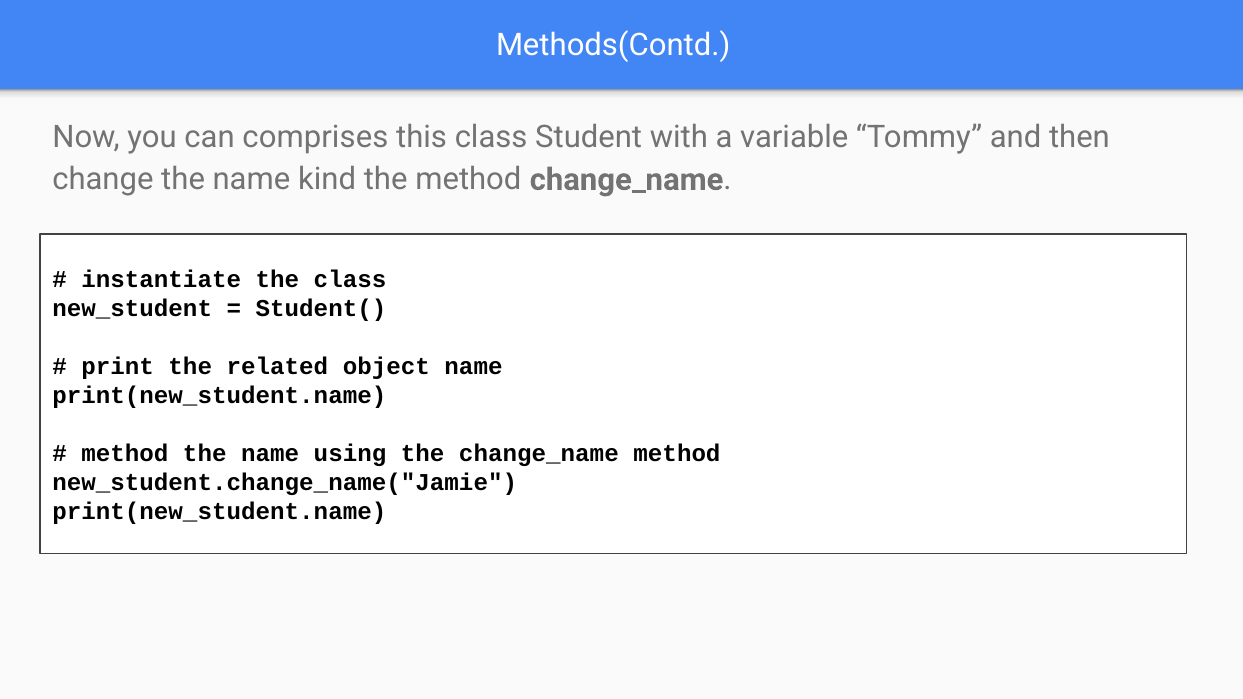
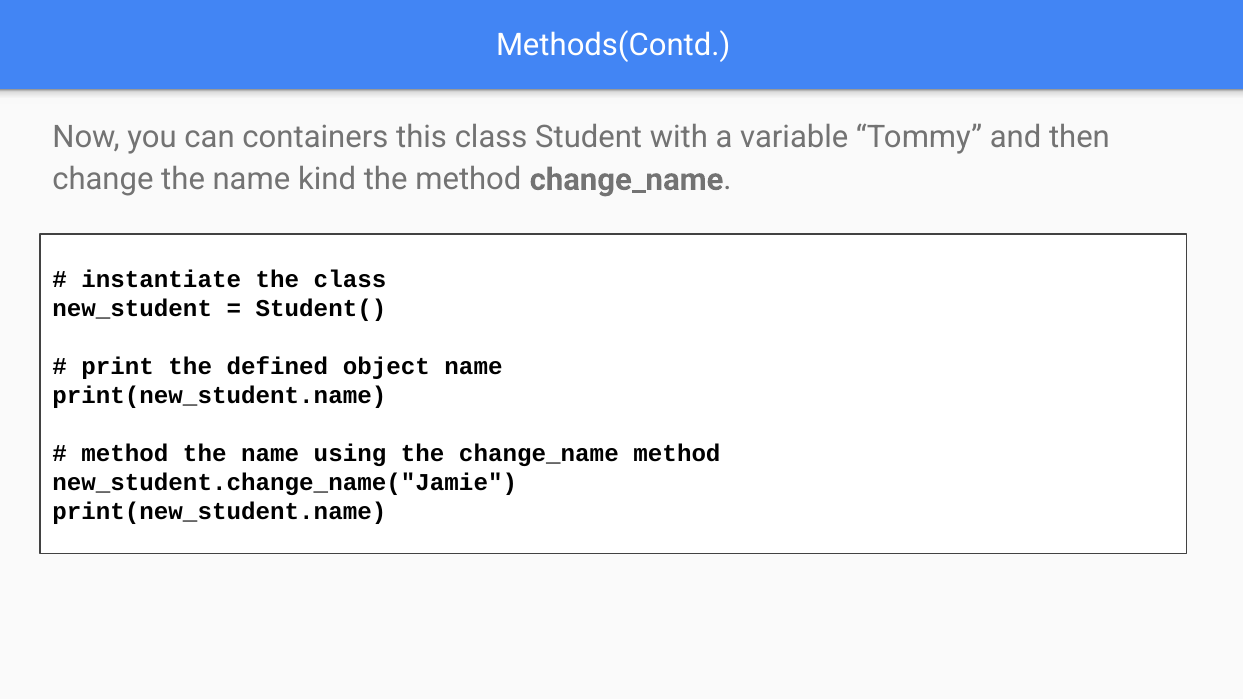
comprises: comprises -> containers (315, 137)
related: related -> defined (277, 366)
